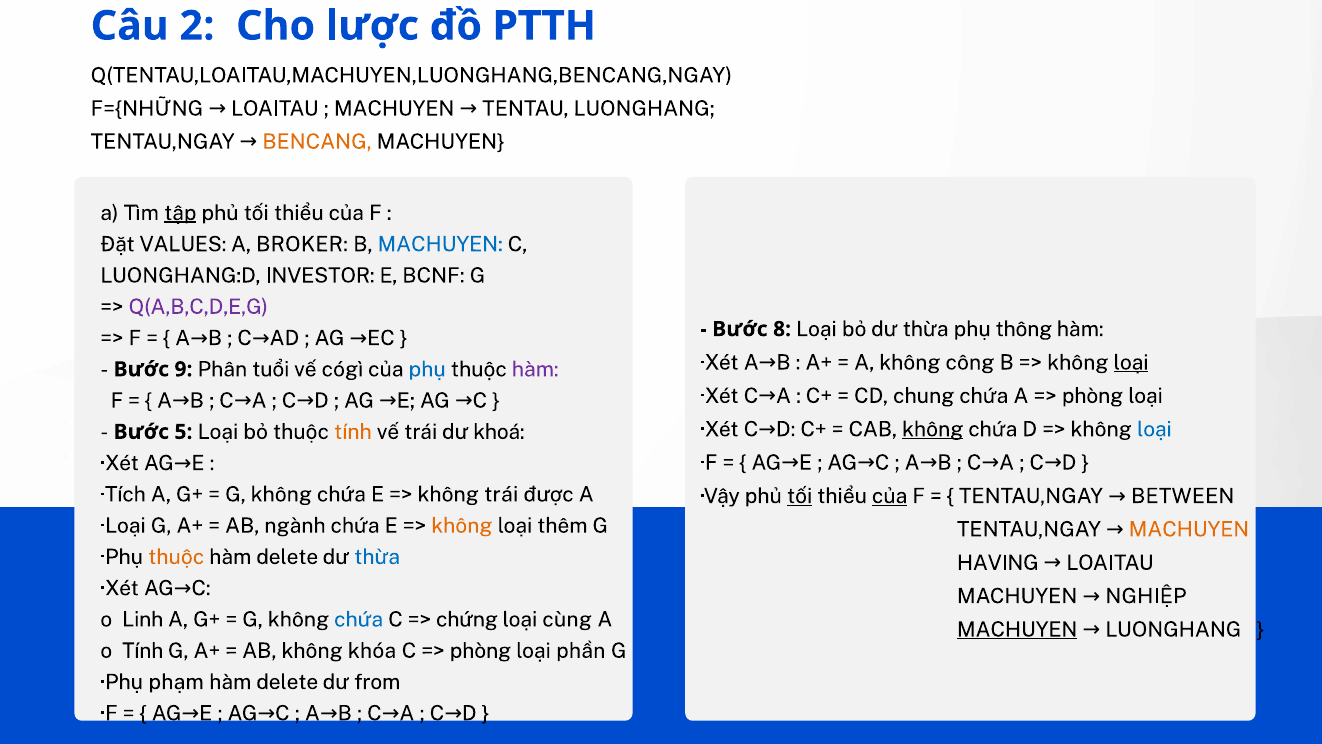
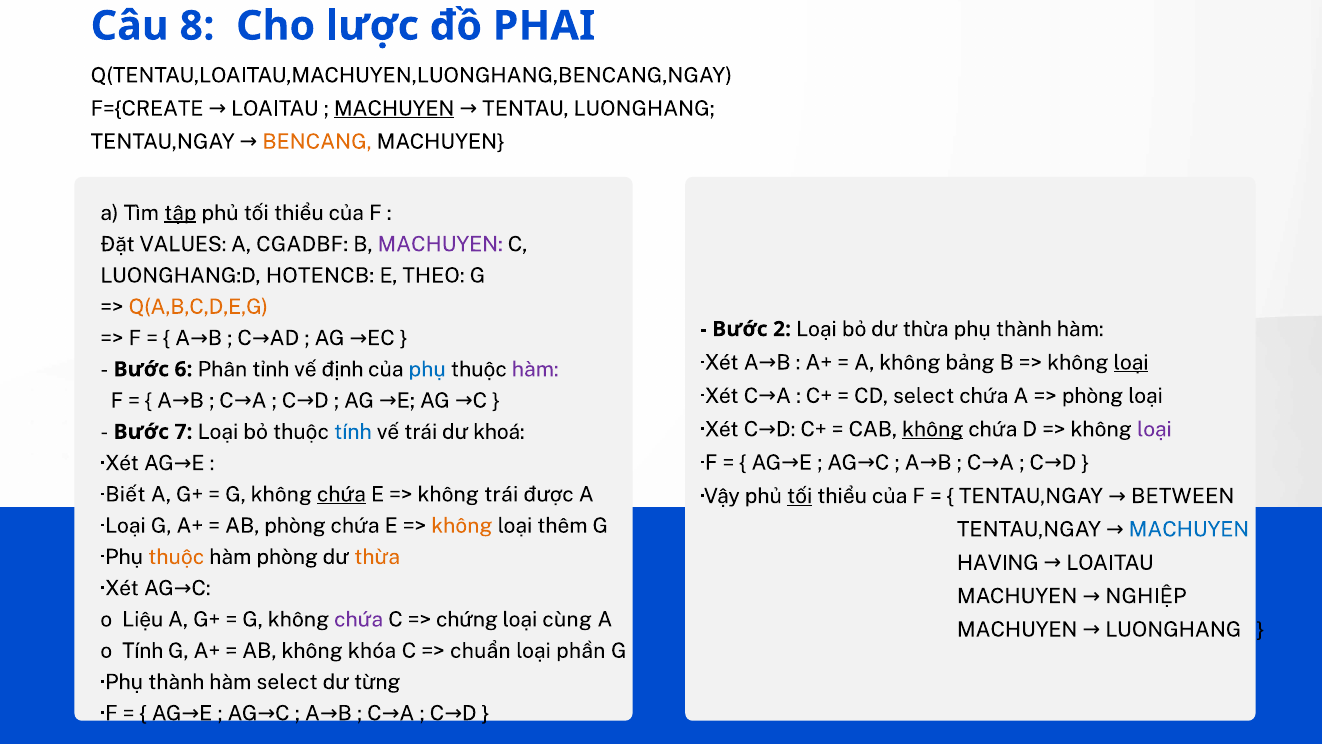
2: 2 -> 8 (197, 26)
PTTH: PTTH -> PHAI (544, 26)
F={NHỮNG: F={NHỮNG -> F={CREATE (147, 109)
MACHUYEN underline: none -> present (394, 109)
BROKER: BROKER -> CGADBF (302, 244)
MACHUYEN colour: blue -> purple (440, 244)
INVESTOR: INVESTOR -> HOTENCB (320, 275)
BCNF: BCNF -> THEO (433, 275)
Q(A,B,C,D,E,G colour: purple -> orange (198, 307)
8: 8 -> 2 (782, 329)
phụ thông: thông -> thành (1024, 329)
công: công -> bảng (970, 362)
9: 9 -> 6 (183, 369)
tuổi: tuổi -> tỉnh (271, 369)
cógì: cógì -> định (343, 369)
CD chung: chung -> select (924, 396)
loại colour: blue -> purple (1154, 429)
5: 5 -> 7 (183, 432)
tính colour: orange -> blue (353, 432)
·Tích: ·Tích -> ·Biết (123, 494)
chứa underline: none -> present (341, 494)
của underline: present -> none (890, 496)
AB ngành: ngành -> phòng (295, 525)
MACHUYEN colour: orange -> blue (1189, 529)
delete: delete -> phòng (287, 557)
thừa colour: blue -> orange (377, 557)
Linh: Linh -> Liệu (143, 619)
chứa colour: blue -> purple (359, 619)
MACHUYEN underline: present -> none (1017, 629)
phòng: phòng -> chuẩn (480, 650)
·Phụ phạm: phạm -> thành (176, 682)
delete: delete -> select (287, 682)
from: from -> từng (377, 682)
